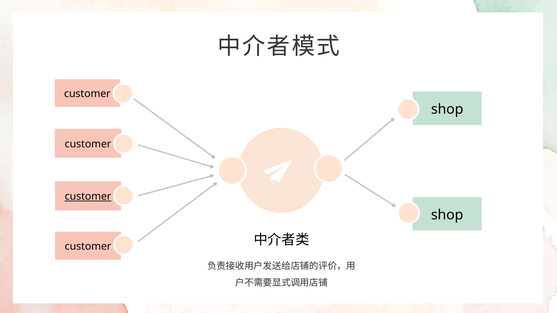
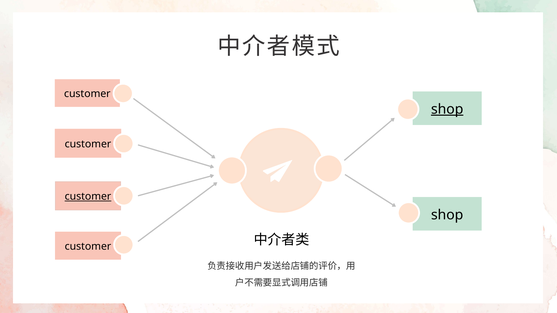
shop underline: none -> present (447, 109)
